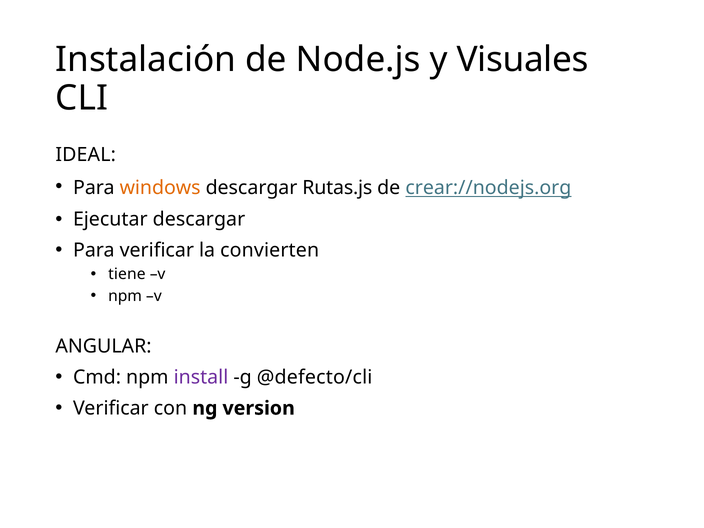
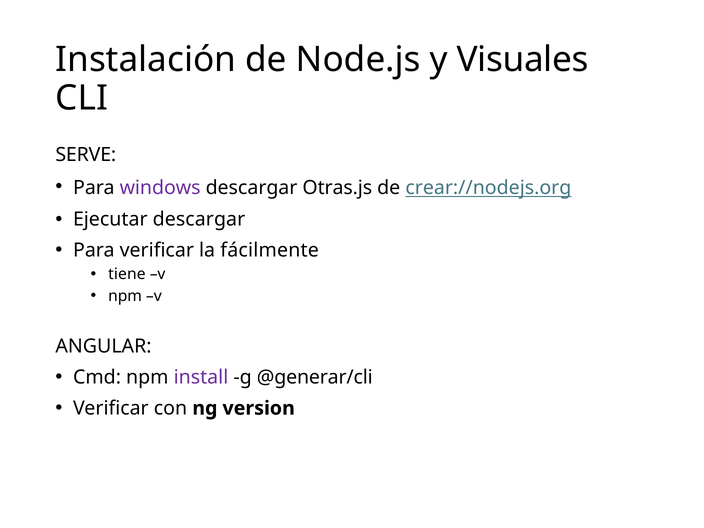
IDEAL: IDEAL -> SERVE (86, 155)
windows colour: orange -> purple (160, 188)
Rutas.js: Rutas.js -> Otras.js (337, 188)
convierten: convierten -> fácilmente (270, 250)
@defecto/cli: @defecto/cli -> @generar/cli (315, 377)
